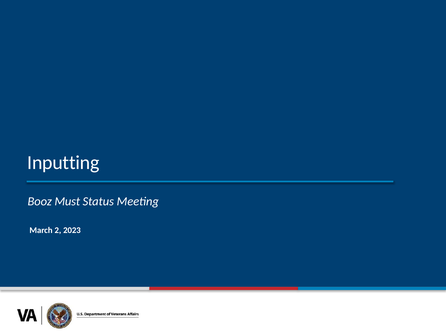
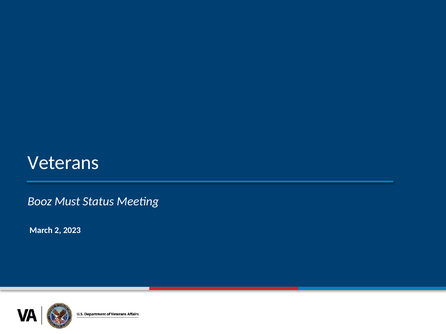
Inputting: Inputting -> Veterans (63, 163)
